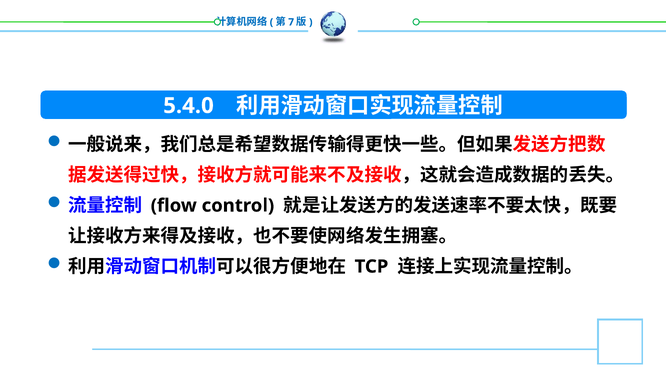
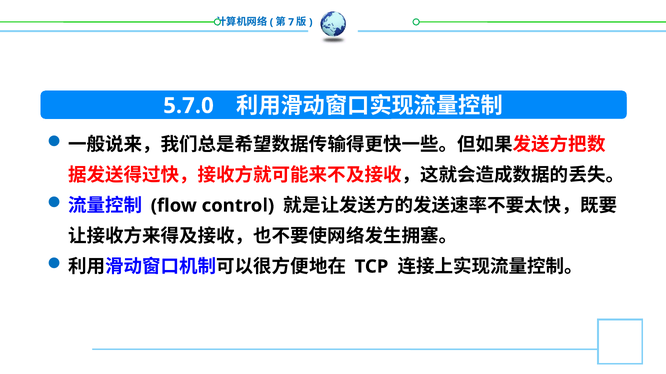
5.4.0: 5.4.0 -> 5.7.0 (188, 106)
